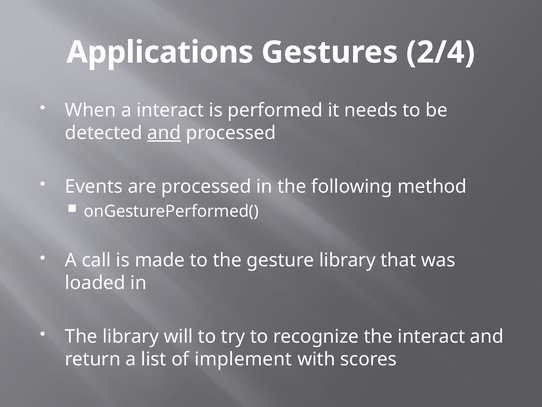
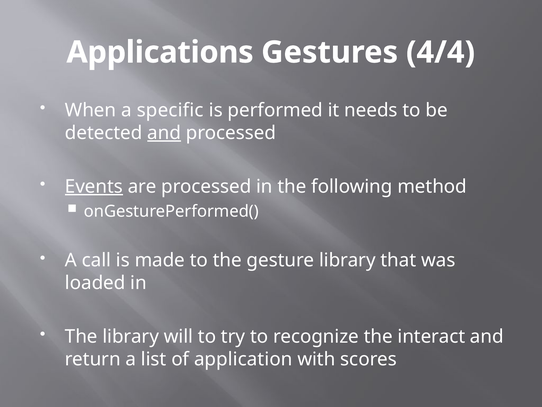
2/4: 2/4 -> 4/4 (441, 52)
a interact: interact -> specific (170, 110)
Events underline: none -> present (94, 186)
implement: implement -> application (243, 359)
